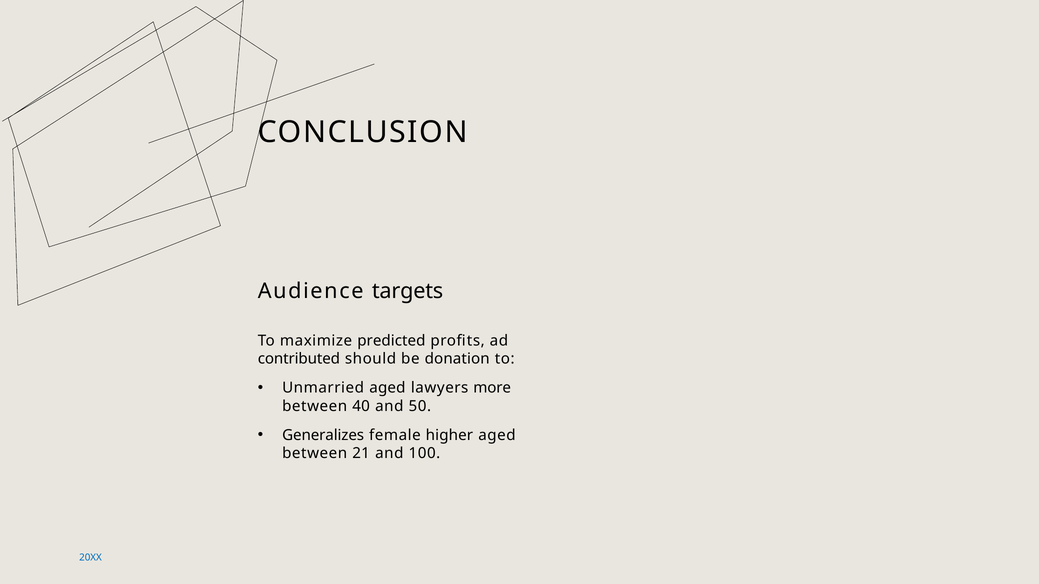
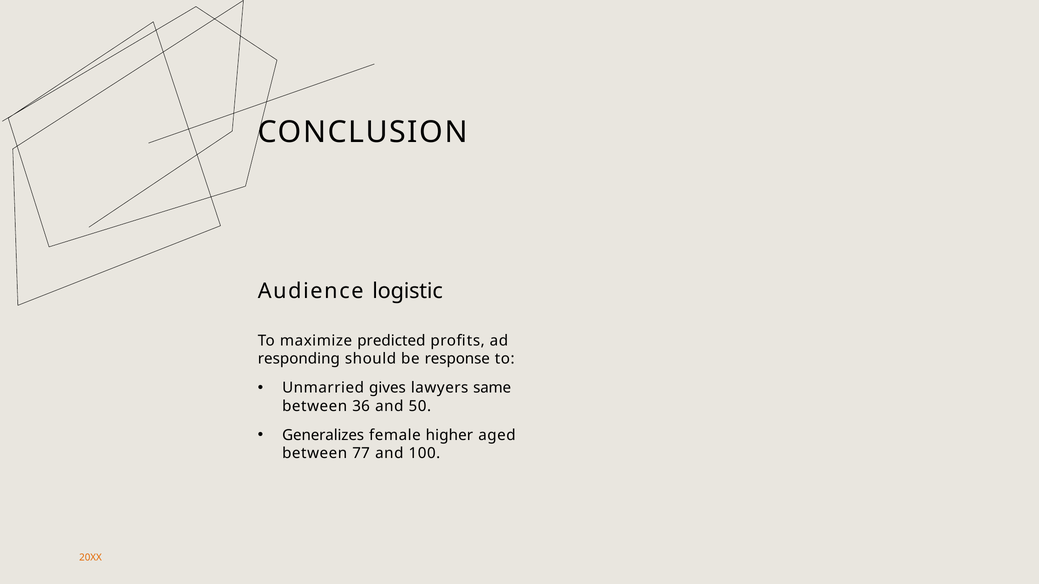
targets: targets -> logistic (408, 291)
contributed: contributed -> responding (299, 359)
donation: donation -> response (457, 359)
Unmarried aged: aged -> gives (387, 388)
more: more -> same (492, 388)
40: 40 -> 36 (361, 406)
21: 21 -> 77 (361, 454)
20XX colour: blue -> orange (90, 558)
